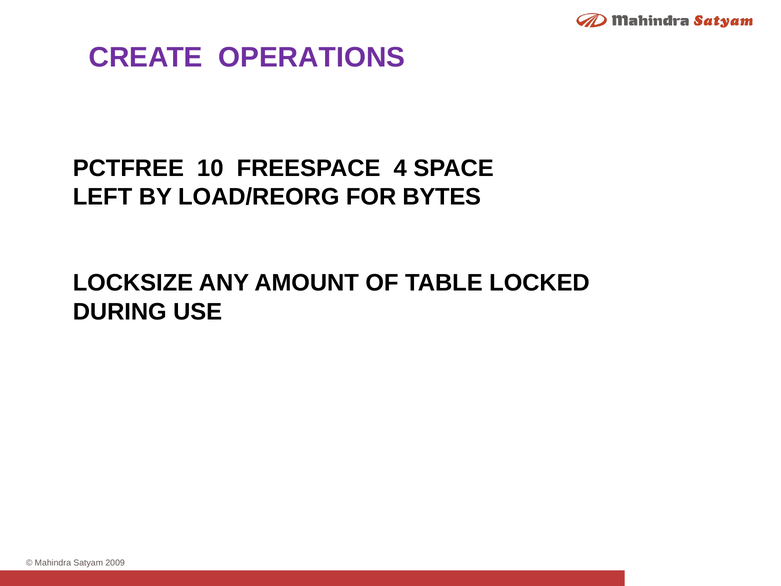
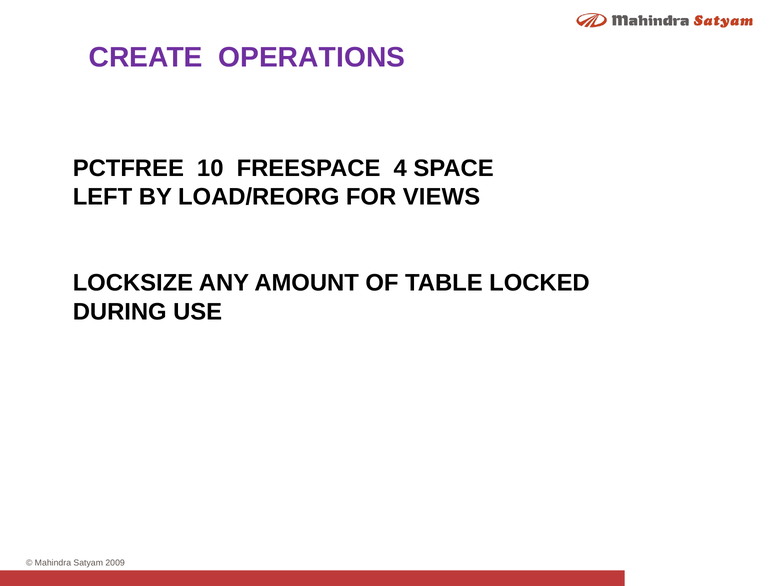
BYTES: BYTES -> VIEWS (442, 197)
